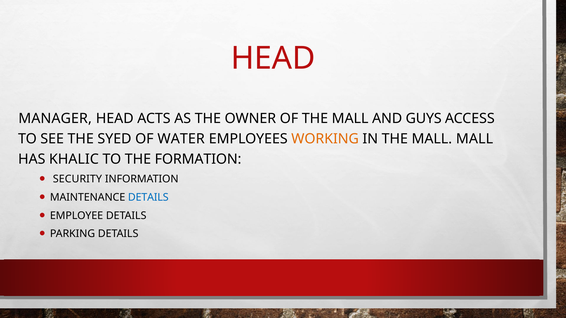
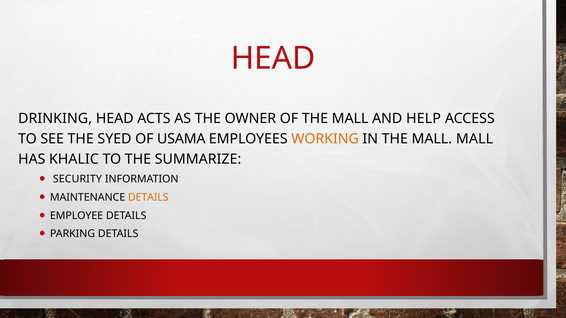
MANAGER: MANAGER -> DRINKING (55, 119)
GUYS: GUYS -> HELP (424, 119)
WATER: WATER -> USAMA (181, 139)
FORMATION: FORMATION -> SUMMARIZE (198, 159)
DETAILS colour: blue -> orange (148, 198)
